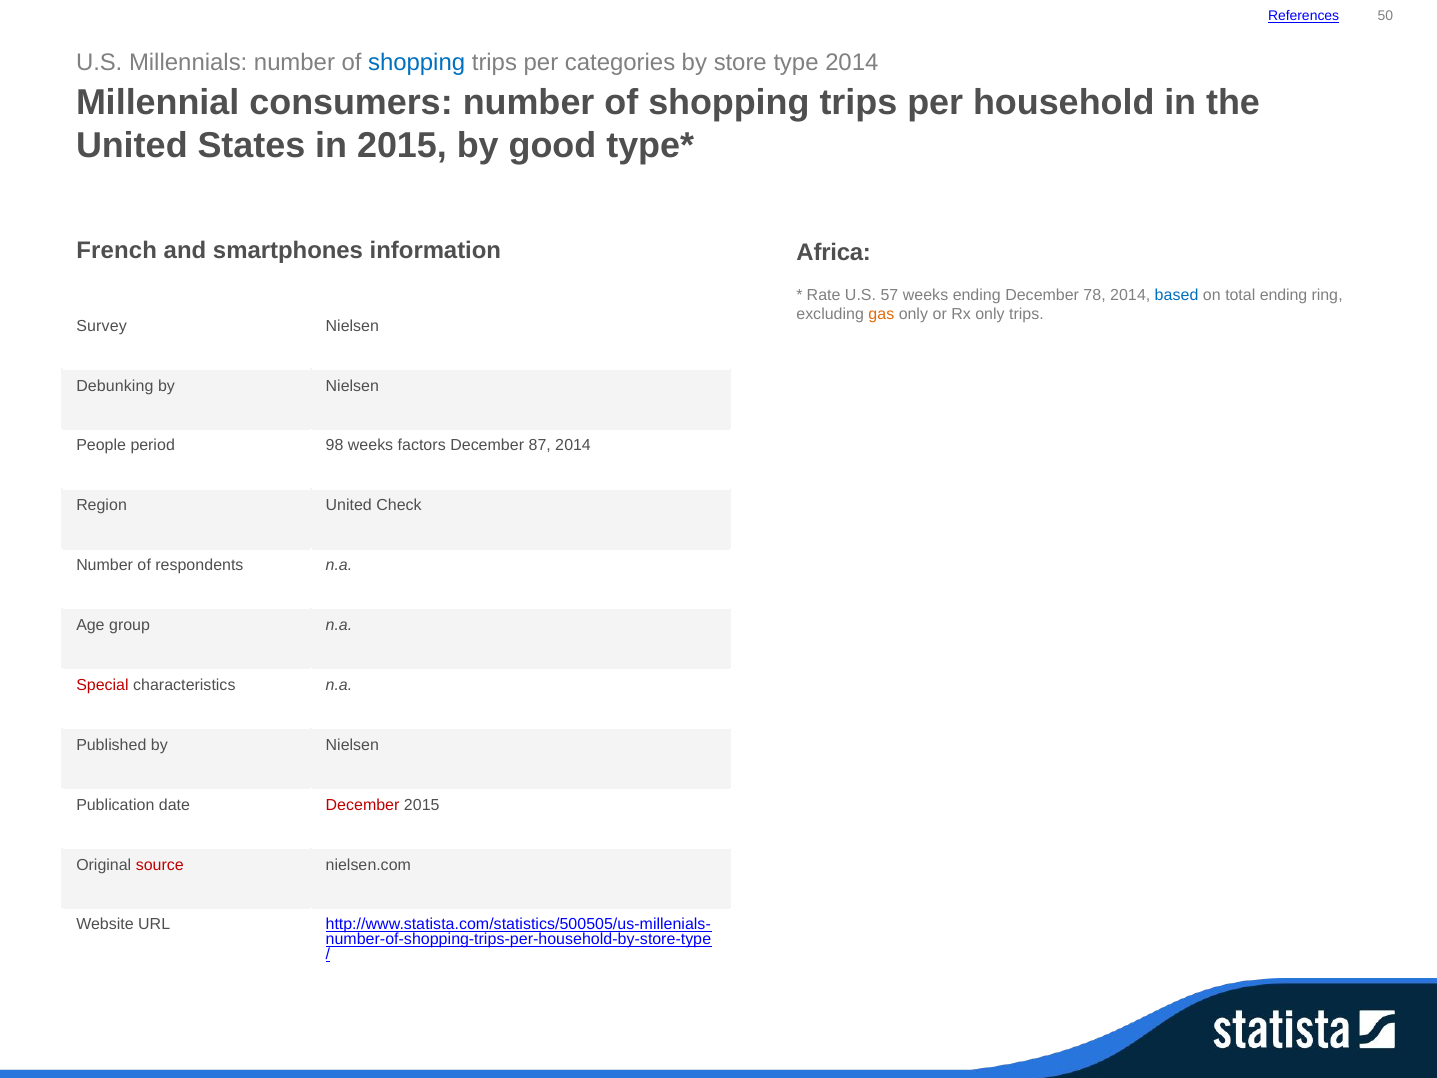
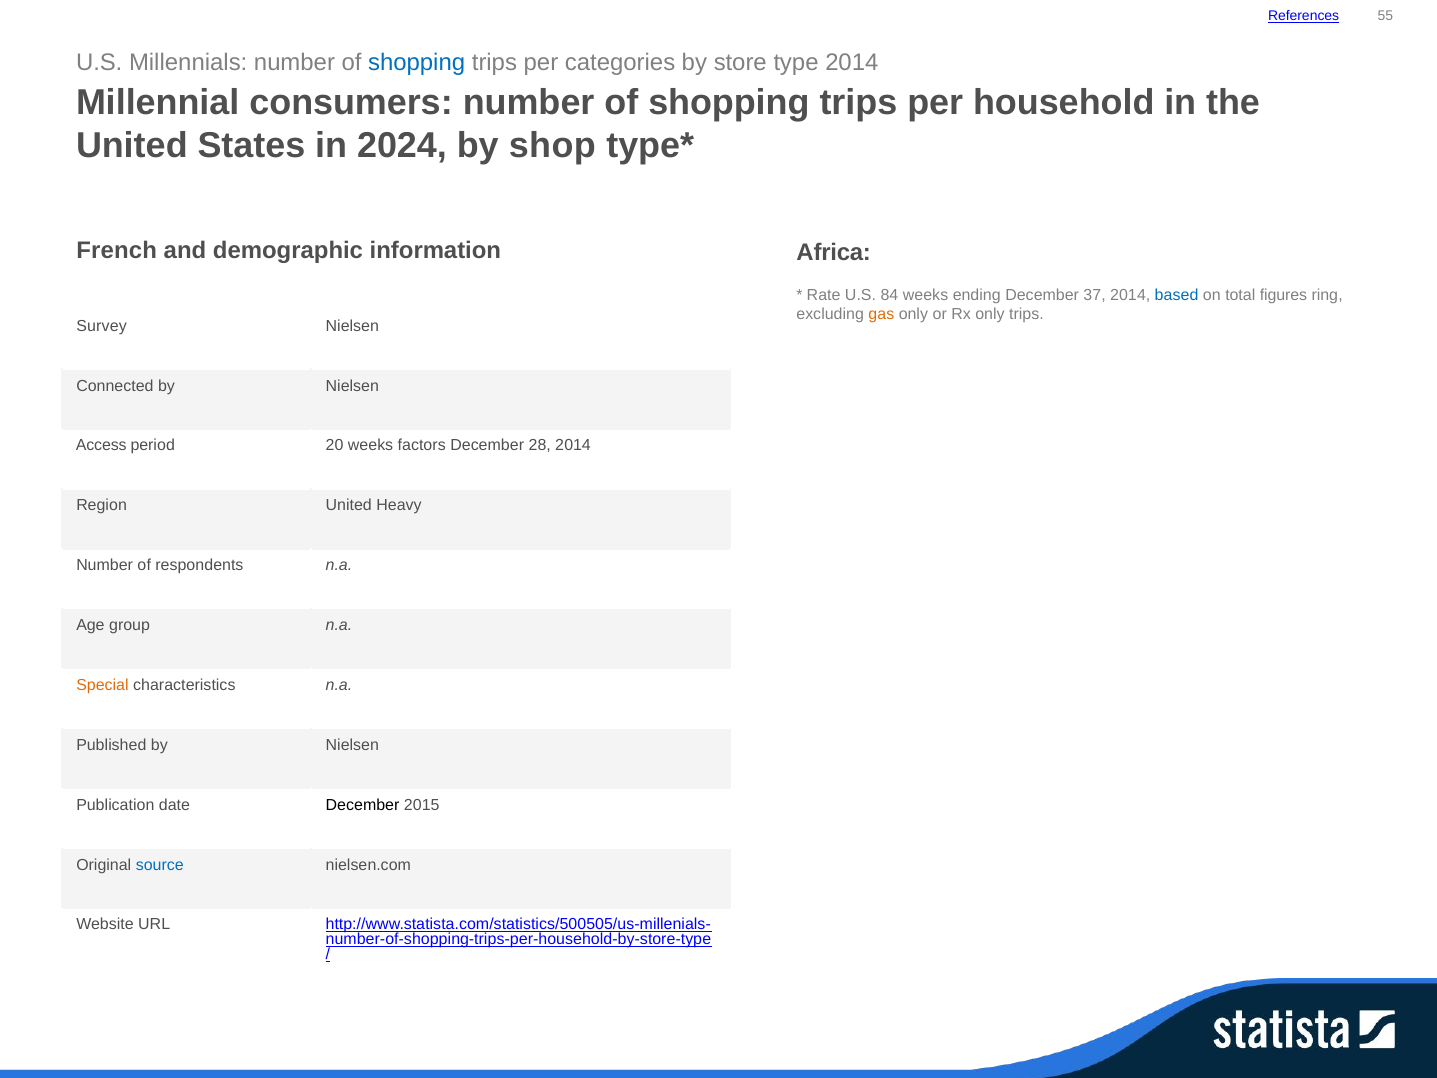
50: 50 -> 55 (1385, 16)
in 2015: 2015 -> 2024 (402, 146)
good: good -> shop (552, 146)
smartphones: smartphones -> demographic (288, 251)
57: 57 -> 84 (889, 295)
78: 78 -> 37 (1095, 295)
total ending: ending -> figures (1284, 295)
Debunking: Debunking -> Connected (115, 386)
People: People -> Access (101, 446)
98: 98 -> 20 (335, 446)
87: 87 -> 28 (540, 446)
Check: Check -> Heavy (399, 505)
Special colour: red -> orange (102, 685)
December colour: red -> black (363, 805)
source colour: red -> blue (160, 865)
